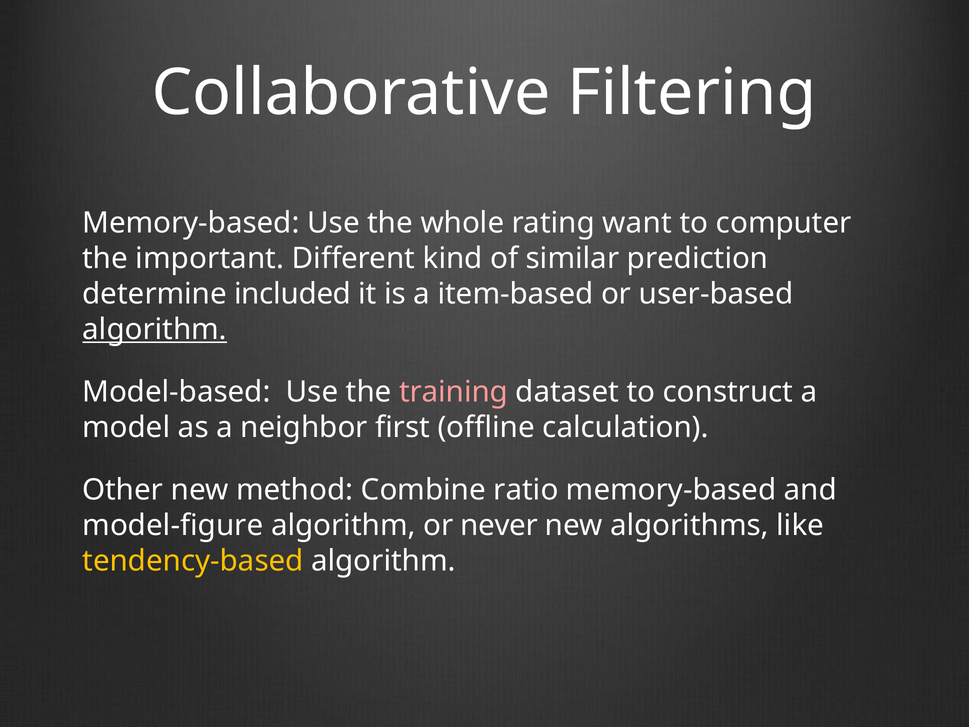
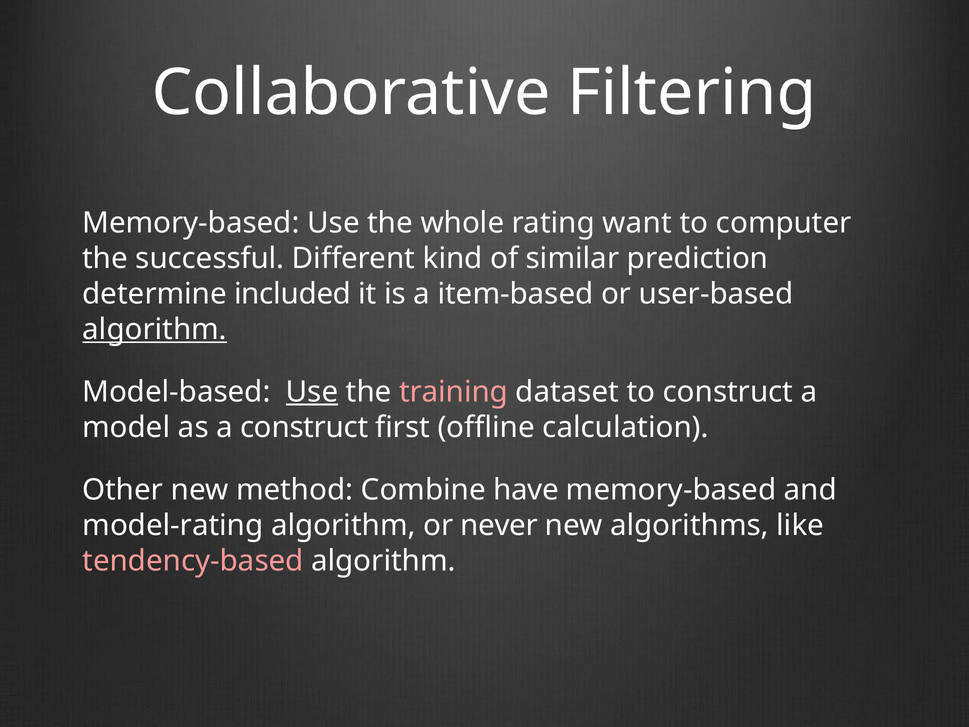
important: important -> successful (210, 258)
Use underline: none -> present (312, 392)
a neighbor: neighbor -> construct (304, 427)
ratio: ratio -> have (526, 490)
model-figure: model-figure -> model-rating (173, 525)
tendency-based colour: yellow -> pink (193, 561)
